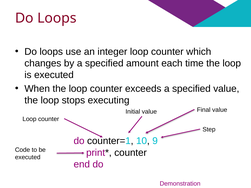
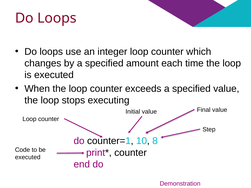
9: 9 -> 8 (155, 141)
